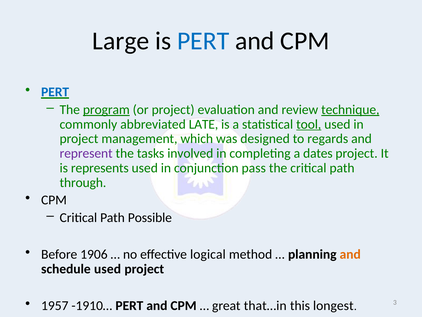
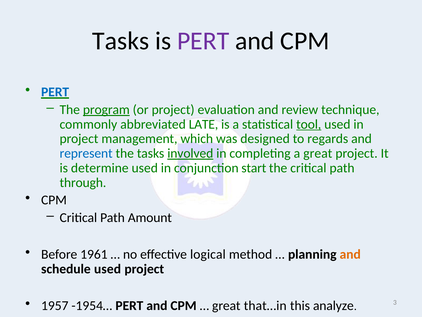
Large: Large -> Tasks (121, 41)
PERT colour: blue -> purple (203, 41)
technique underline: present -> none (350, 110)
represent colour: purple -> blue (86, 153)
involved underline: none -> present (190, 153)
a dates: dates -> great (318, 153)
represents: represents -> determine (100, 168)
pass: pass -> start (254, 168)
Possible: Possible -> Amount (150, 217)
1906: 1906 -> 1961 (94, 254)
-1910…: -1910… -> -1954… (92, 305)
longest: longest -> analyze (333, 305)
